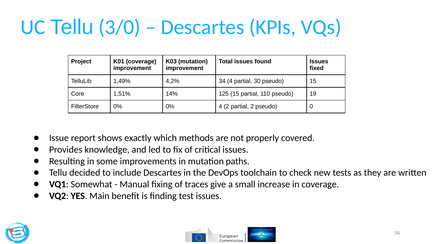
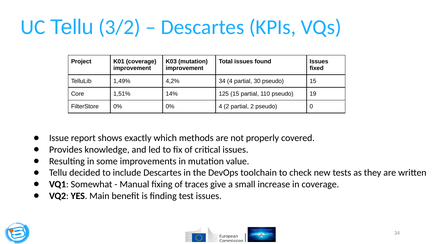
3/0: 3/0 -> 3/2 (120, 27)
paths: paths -> value (238, 161)
